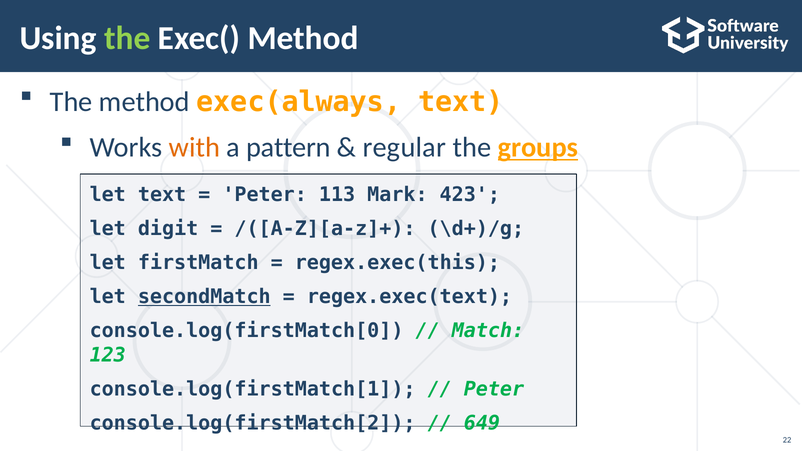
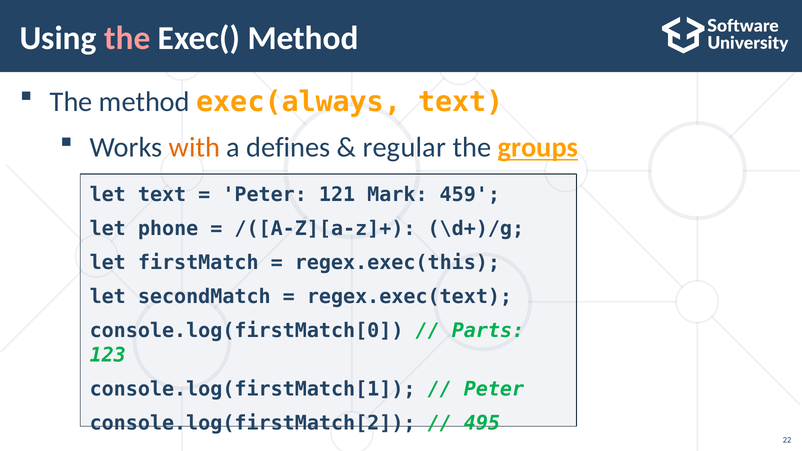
the colour: light green -> pink (127, 38)
pattern: pattern -> defines (288, 148)
113: 113 -> 121 (337, 195)
423: 423 -> 459 (470, 195)
digit: digit -> phone (168, 229)
secondMatch underline: present -> none (204, 297)
Match: Match -> Parts (488, 331)
649: 649 -> 495 (482, 423)
